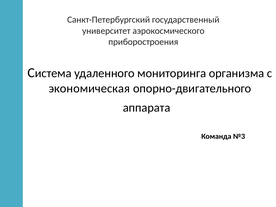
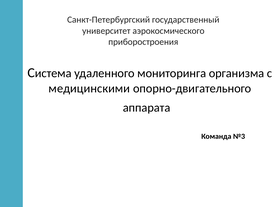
экономическая: экономическая -> медицинскими (89, 88)
